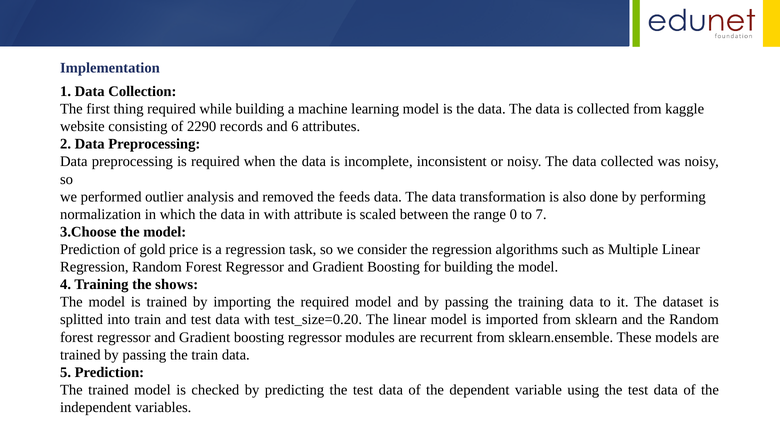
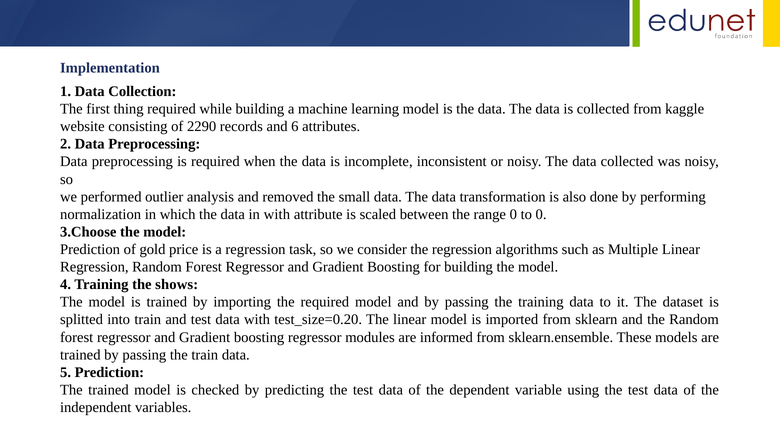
feeds: feeds -> small (354, 197)
to 7: 7 -> 0 (541, 214)
recurrent: recurrent -> informed (446, 337)
